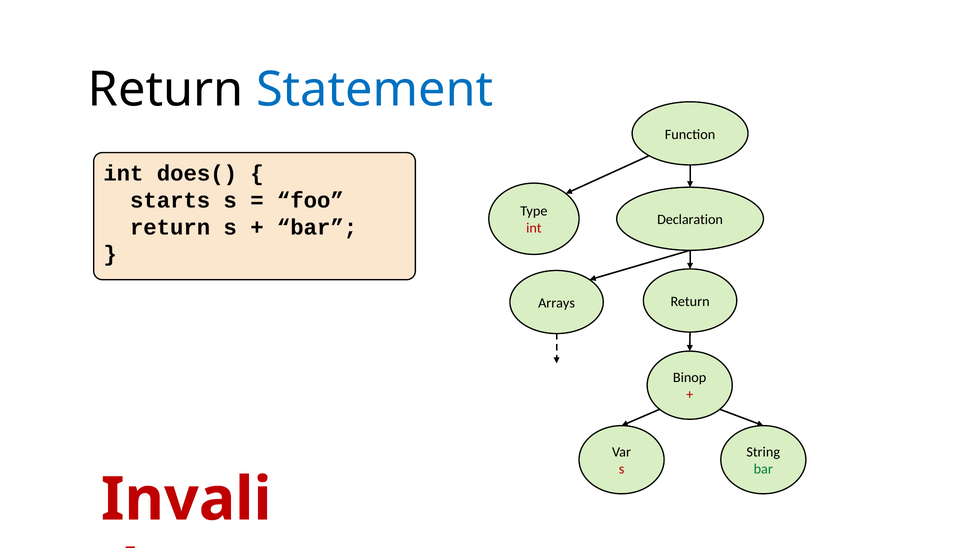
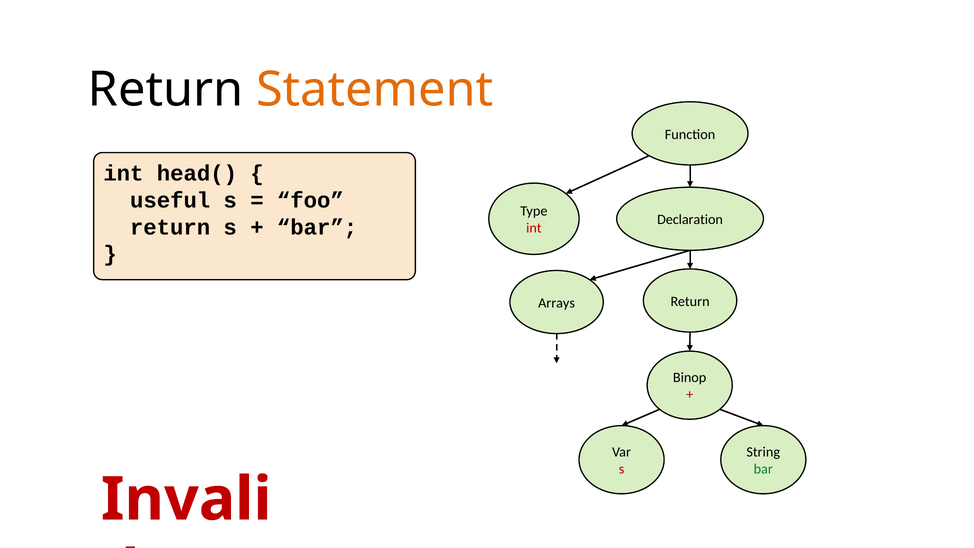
Statement colour: blue -> orange (375, 90)
does(: does( -> head( (197, 174)
starts: starts -> useful (170, 200)
